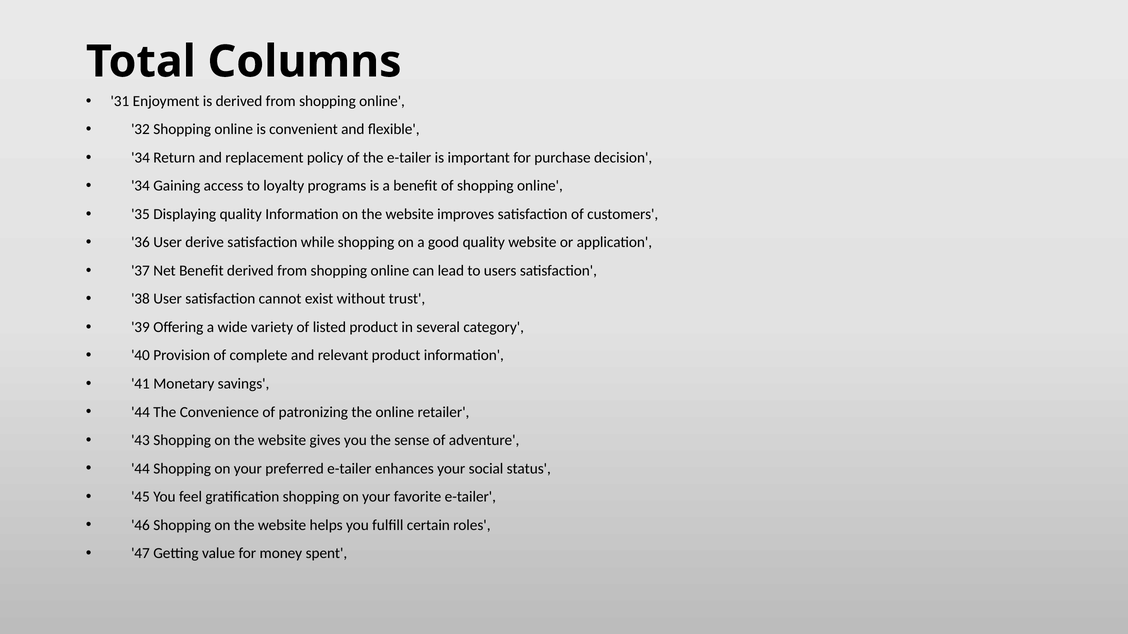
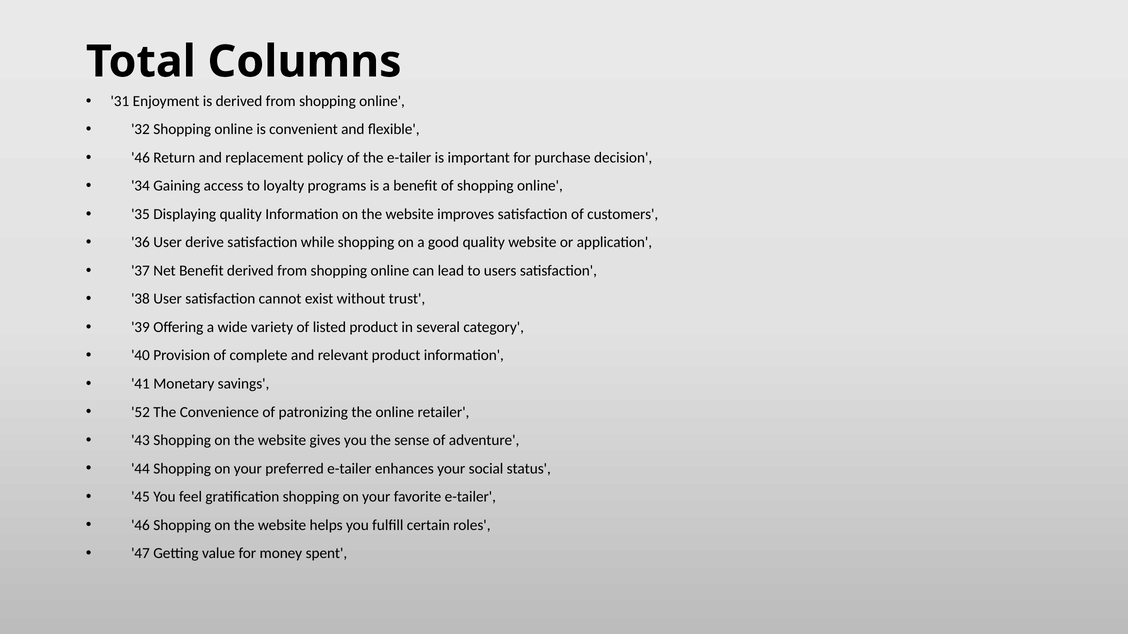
34: 34 -> 46 (141, 158)
44: 44 -> 52 (141, 412)
